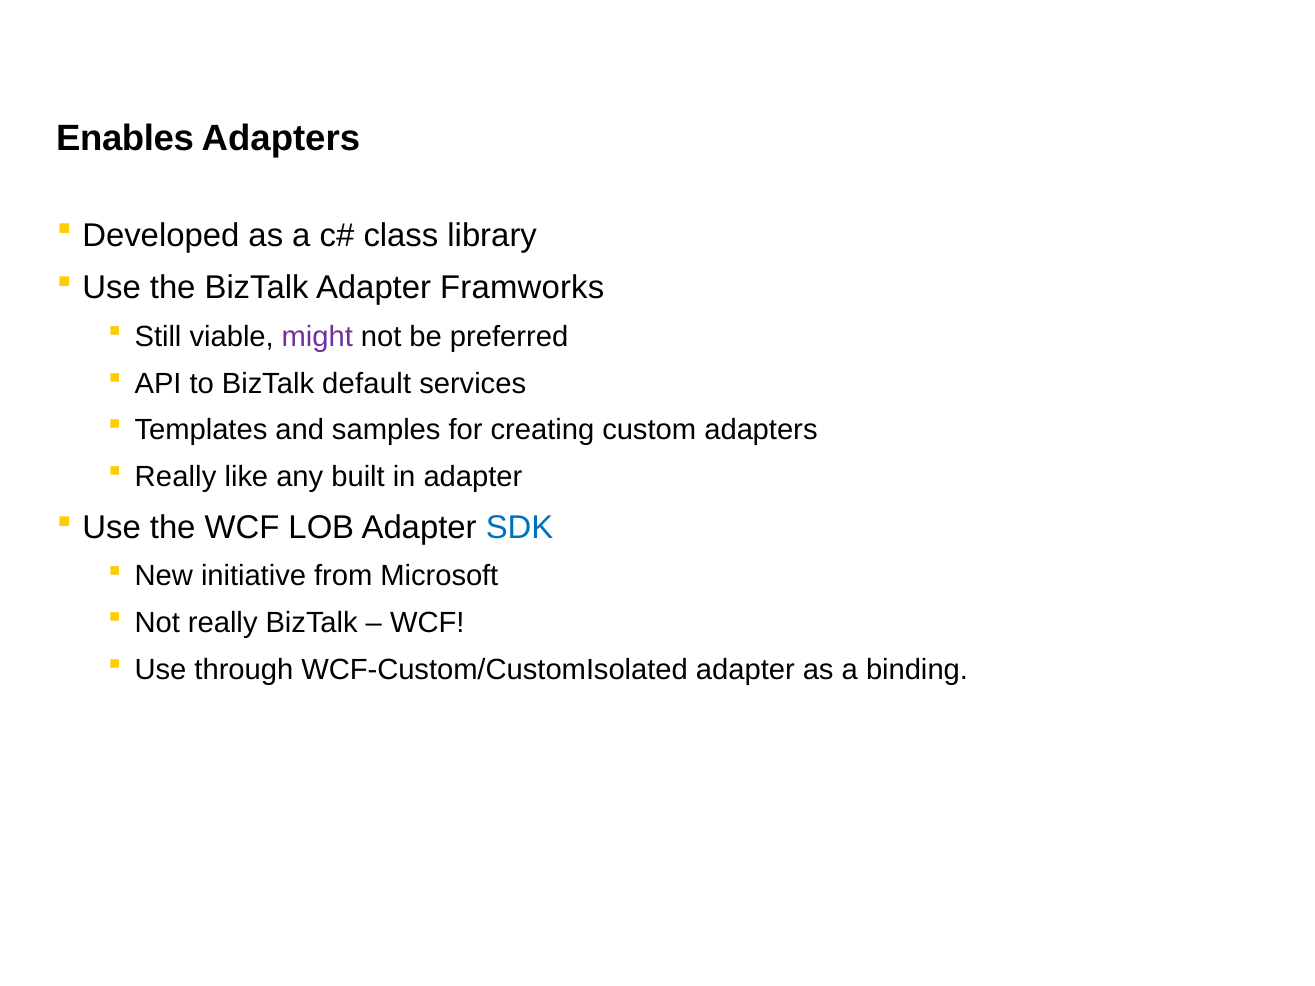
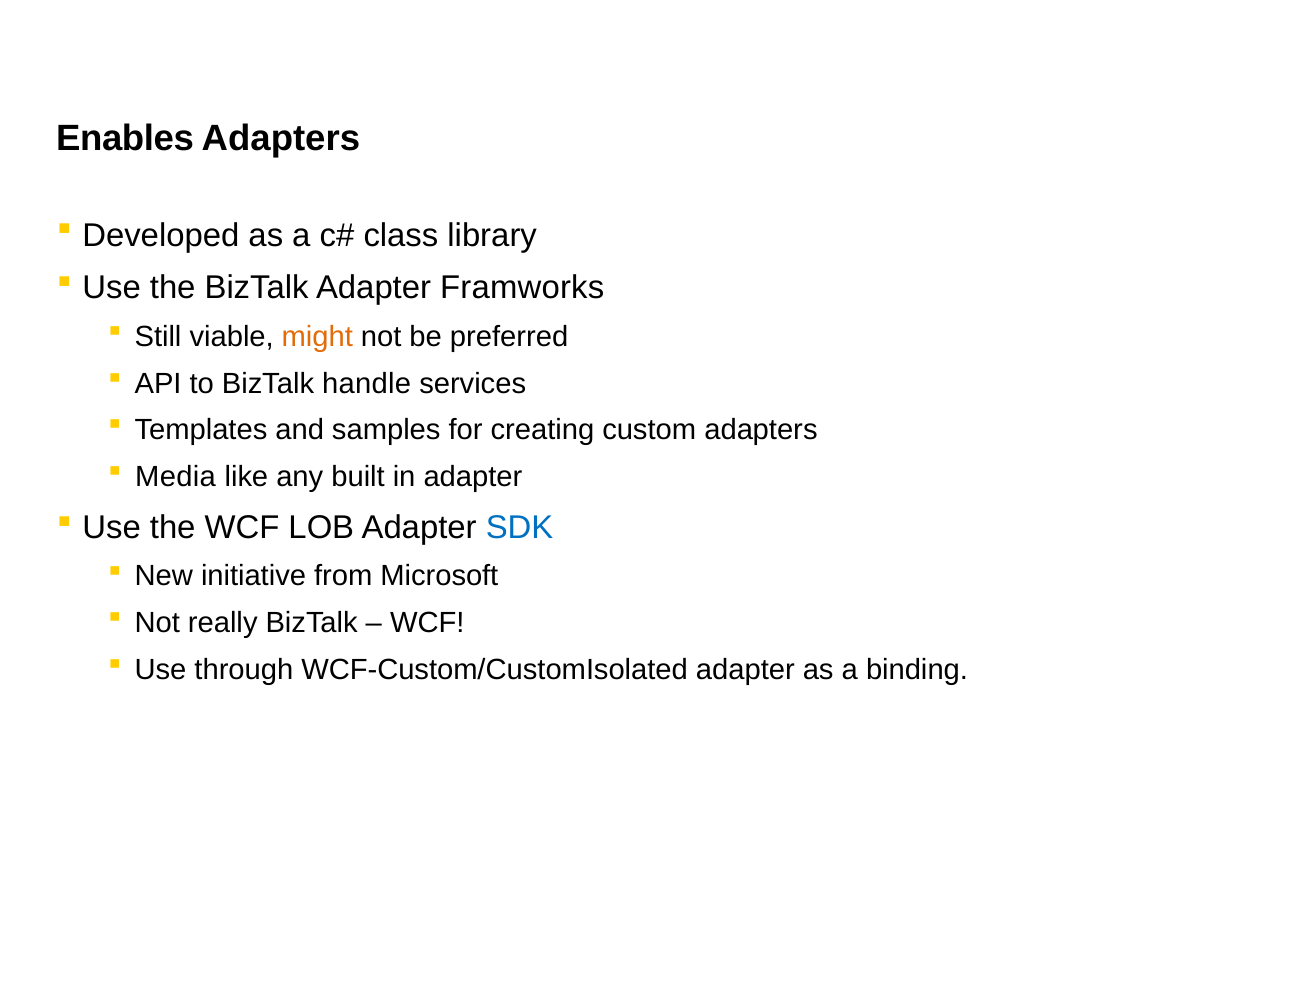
might colour: purple -> orange (317, 337)
default: default -> handle (367, 384)
Really: Really -> Media (175, 477)
